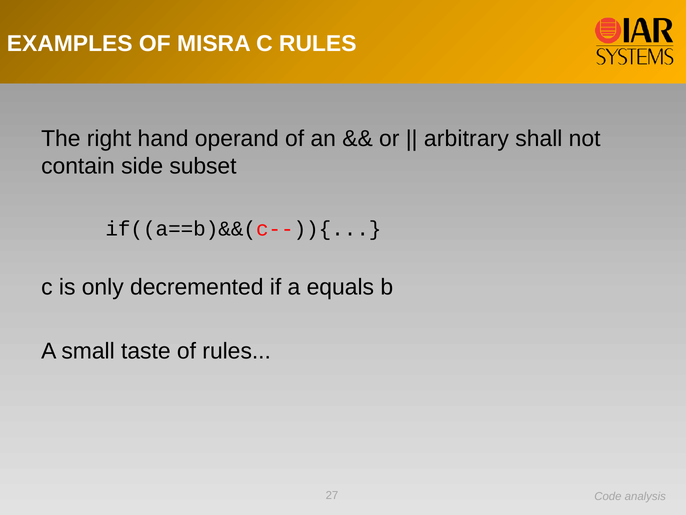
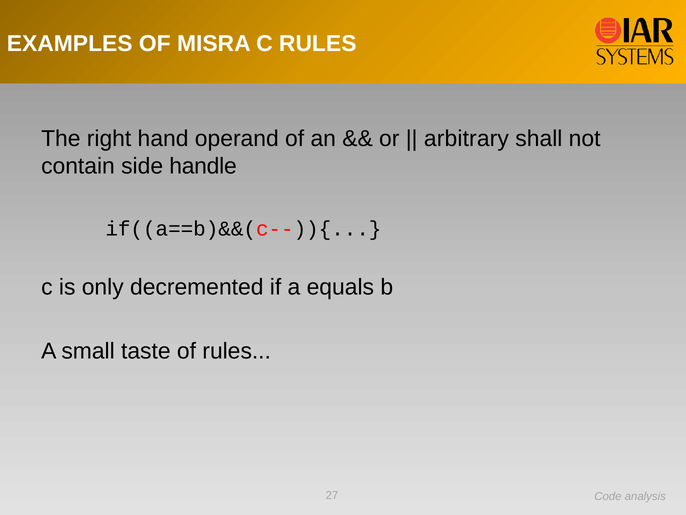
subset: subset -> handle (203, 166)
